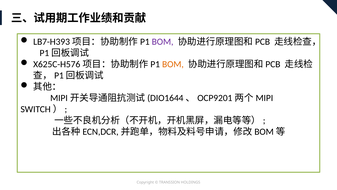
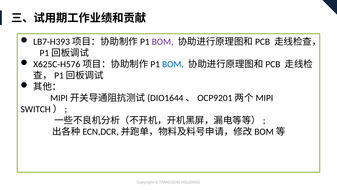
BOM colour: orange -> blue (173, 64)
